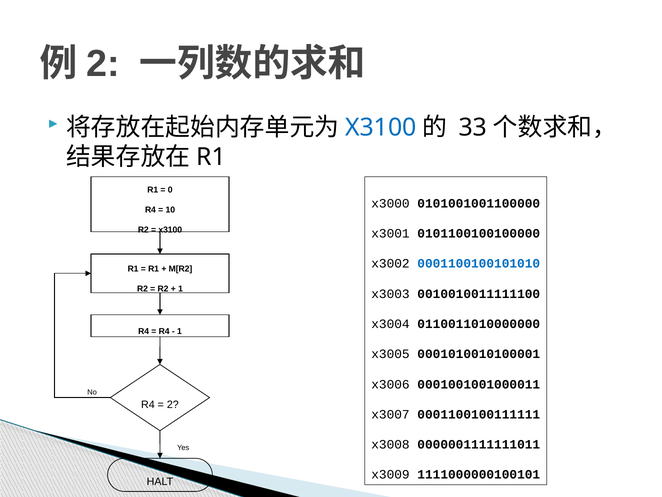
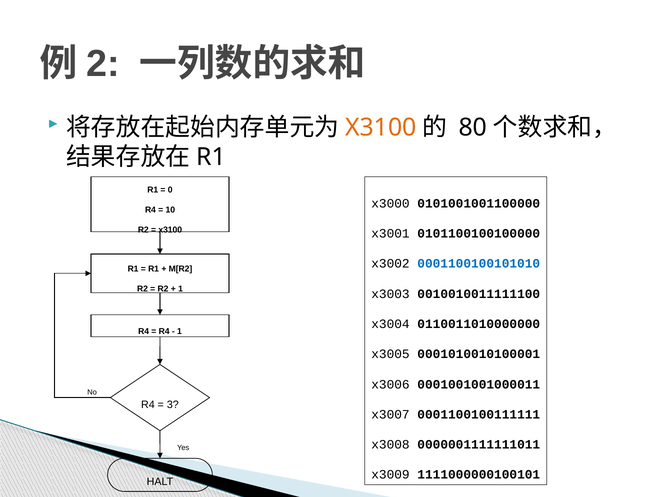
X3100 colour: blue -> orange (381, 127)
33: 33 -> 80 (473, 127)
2: 2 -> 3 (173, 404)
